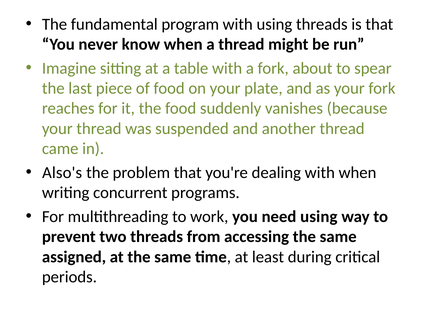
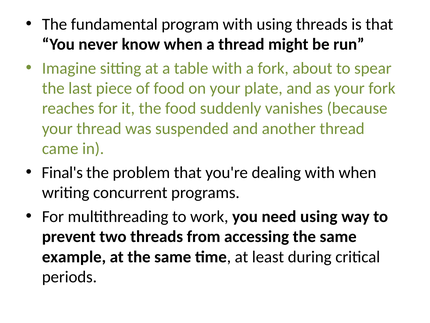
Also's: Also's -> Final's (62, 172)
assigned: assigned -> example (74, 256)
